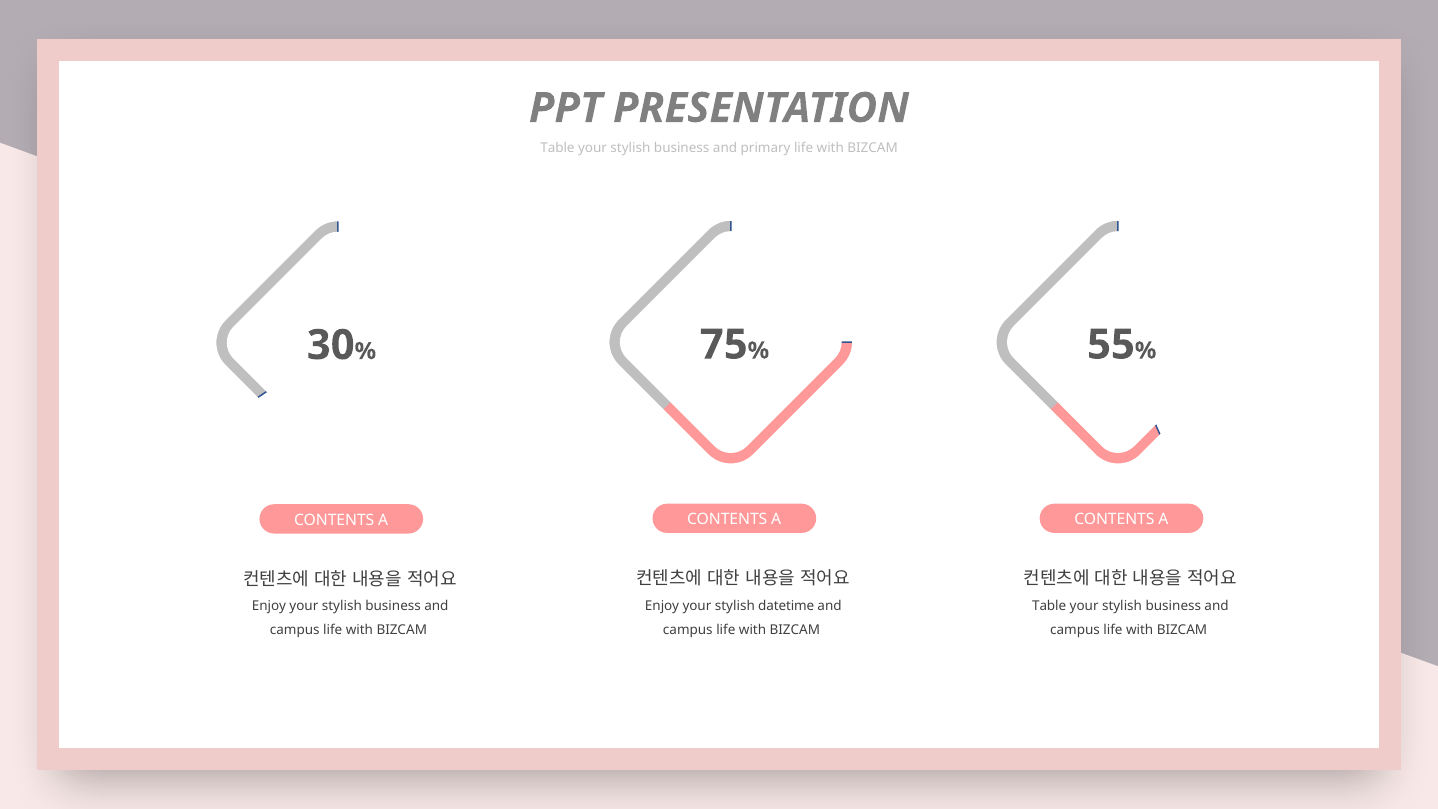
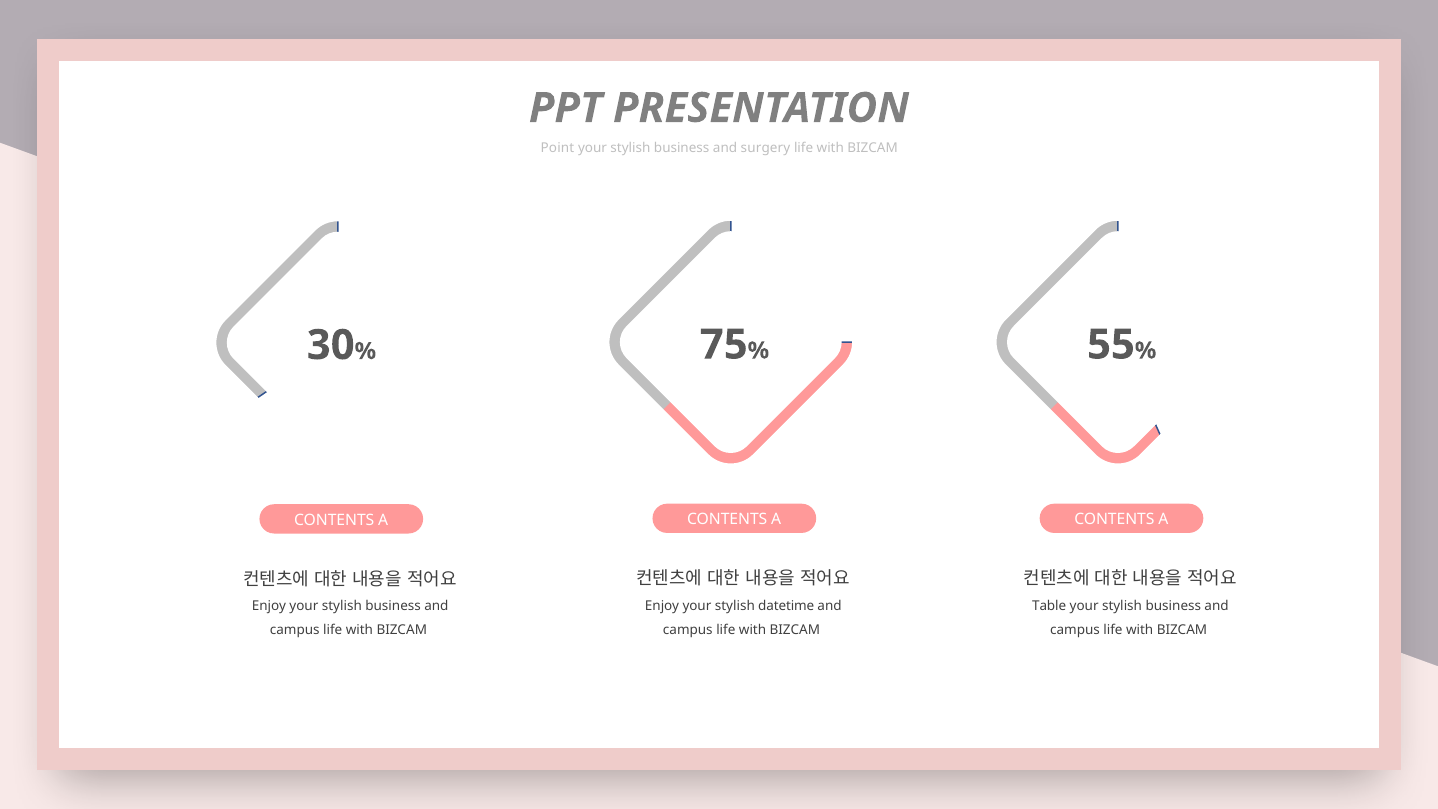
Table: Table -> Point (557, 148)
primary: primary -> surgery (765, 148)
